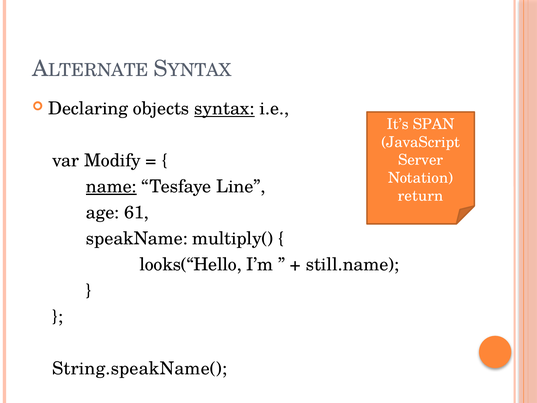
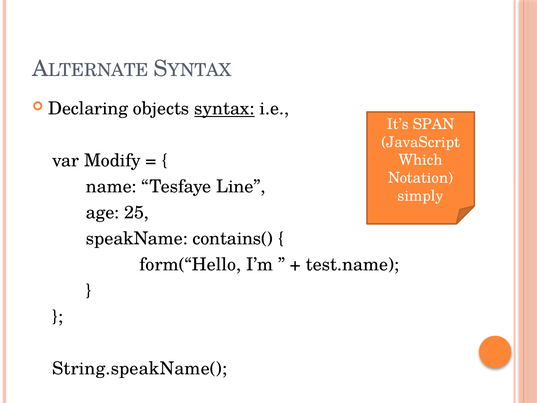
Server: Server -> Which (421, 160)
name underline: present -> none (111, 187)
return: return -> simply (421, 196)
61: 61 -> 25 (137, 213)
multiply(: multiply( -> contains( (233, 238)
looks(“Hello: looks(“Hello -> form(“Hello (190, 264)
still.name: still.name -> test.name (352, 264)
